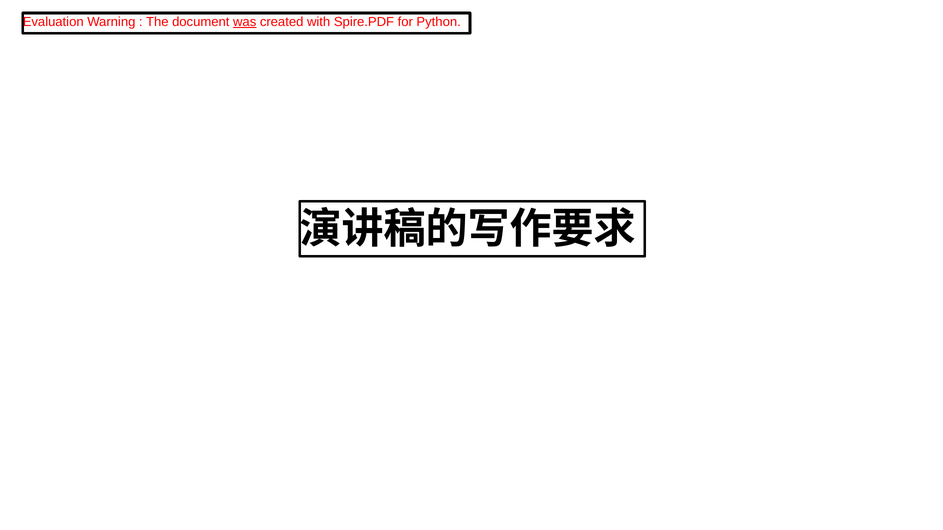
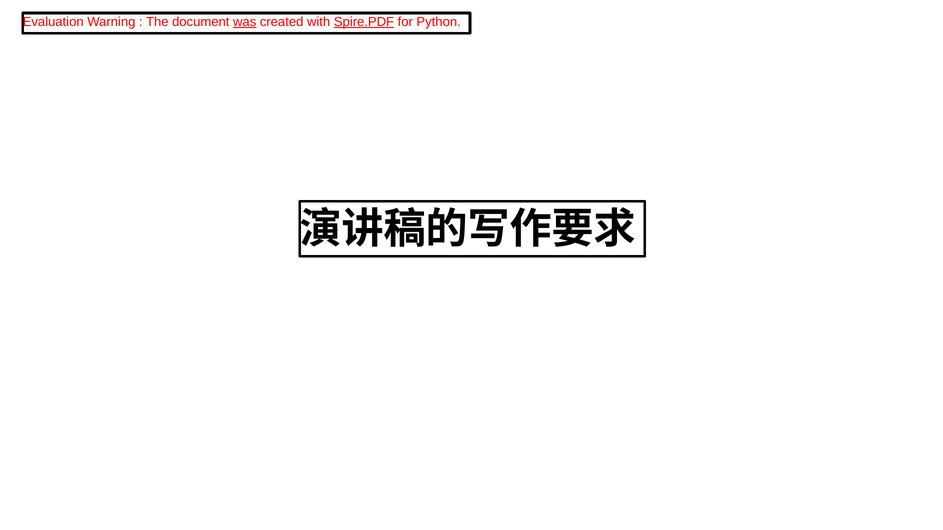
Spire.PDF underline: none -> present (364, 22)
